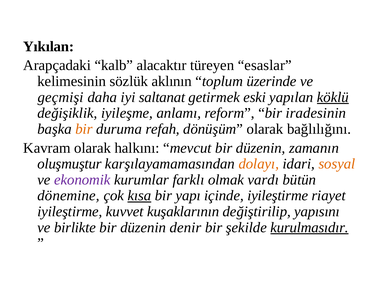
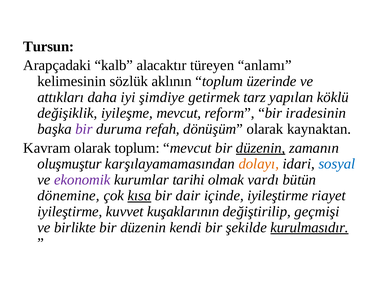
Yıkılan: Yıkılan -> Tursun (49, 46)
esaslar: esaslar -> anlamı (265, 65)
geçmişi: geçmişi -> attıkları (61, 97)
saltanat: saltanat -> şimdiye (162, 97)
eski: eski -> tarz (255, 97)
köklü underline: present -> none (333, 97)
iyileşme anlamı: anlamı -> mevcut (179, 113)
bir colour: orange -> purple (84, 129)
bağlılığını: bağlılığını -> kaynaktan (319, 129)
olarak halkını: halkını -> toplum (137, 148)
düzenin underline: none -> present (261, 148)
sosyal colour: orange -> blue (337, 164)
farklı: farklı -> tarihi (189, 180)
yapı: yapı -> dair (188, 196)
yapısını: yapısını -> geçmişi (317, 212)
denir: denir -> kendi (186, 228)
